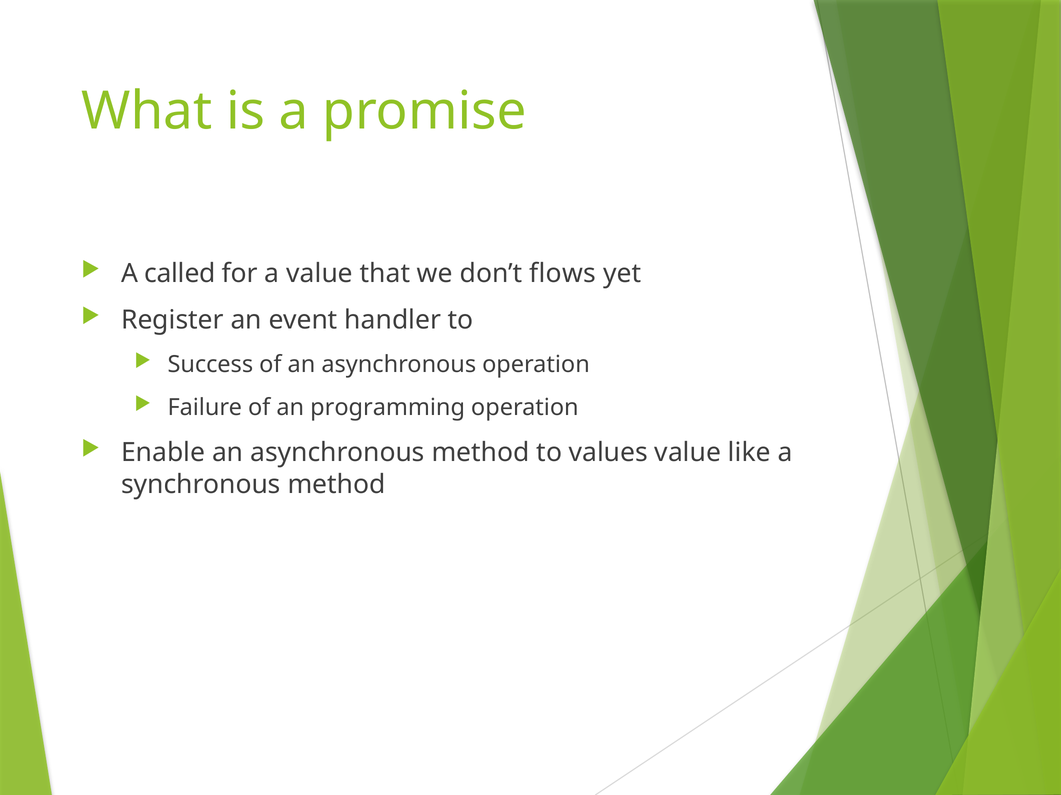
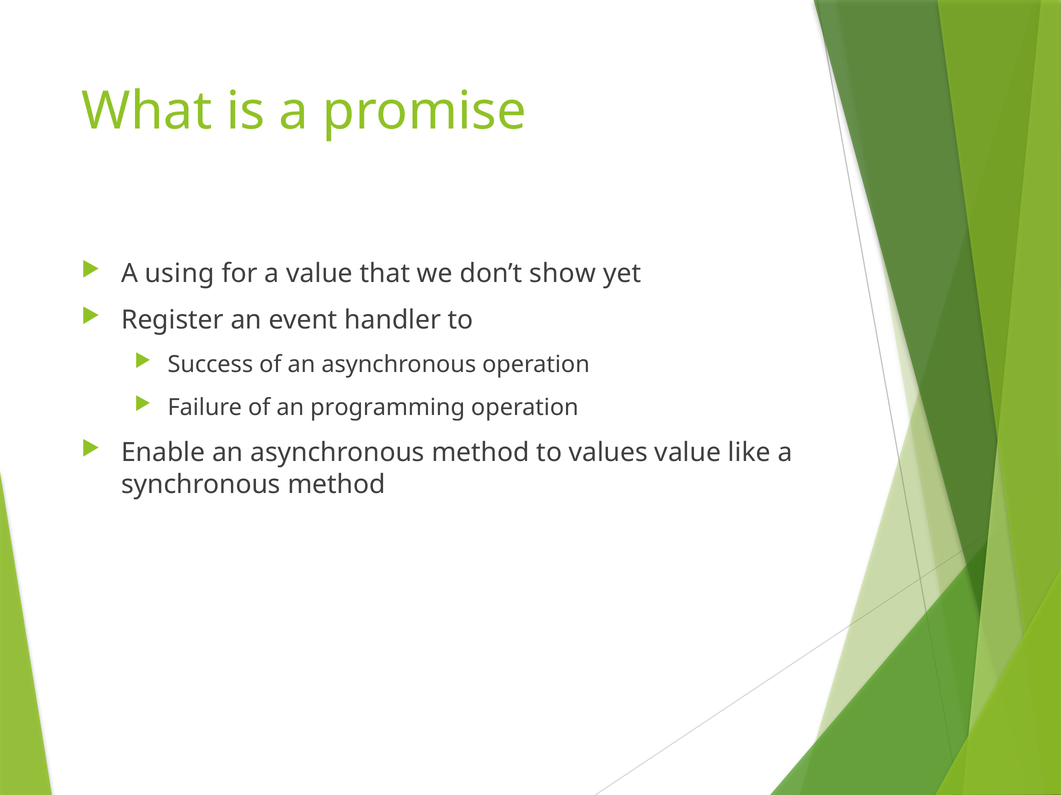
called: called -> using (180, 274)
flows: flows -> show (563, 274)
